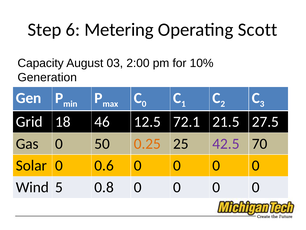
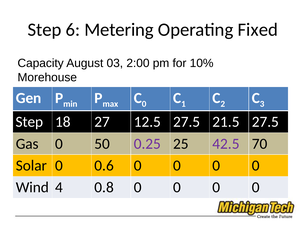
Scott: Scott -> Fixed (258, 30)
Generation: Generation -> Morehouse (47, 77)
Grid: Grid -> Step (29, 122)
46: 46 -> 27 (102, 122)
12.5 72.1: 72.1 -> 27.5 (187, 122)
0.25 colour: orange -> purple (147, 143)
5: 5 -> 4 (59, 187)
